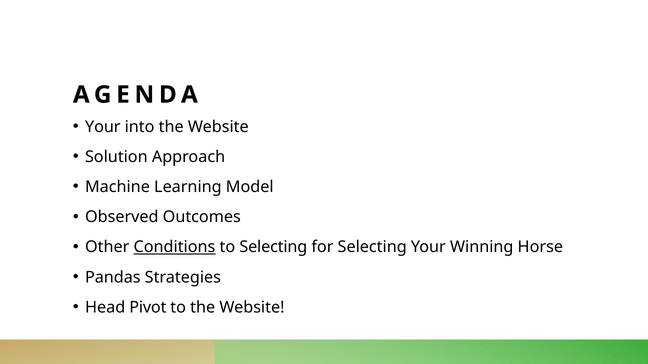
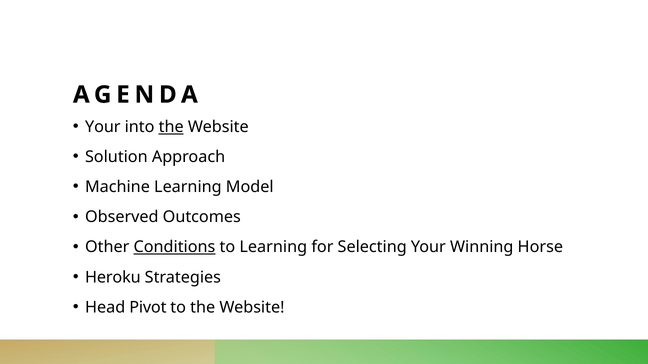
the underline: none -> present (171, 127)
to Selecting: Selecting -> Learning (273, 247)
Pandas: Pandas -> Heroku (113, 278)
